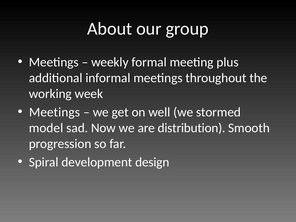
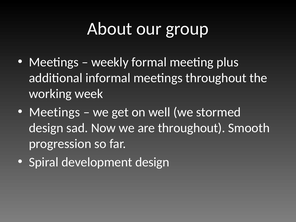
model: model -> design (46, 128)
are distribution: distribution -> throughout (192, 128)
